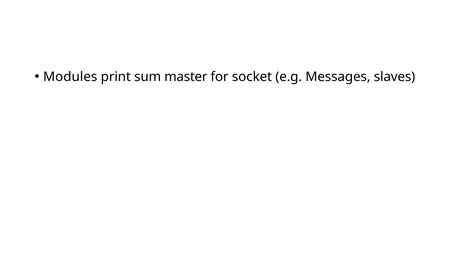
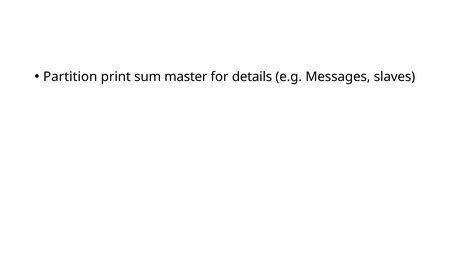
Modules: Modules -> Partition (70, 77)
socket: socket -> details (252, 77)
